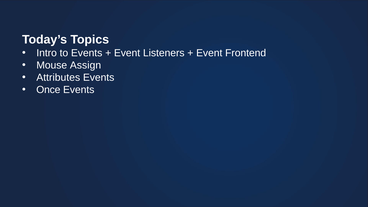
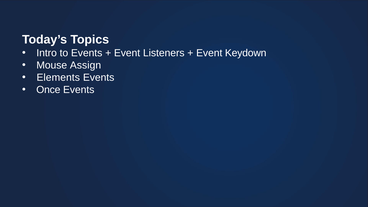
Frontend: Frontend -> Keydown (246, 53)
Attributes: Attributes -> Elements (58, 78)
